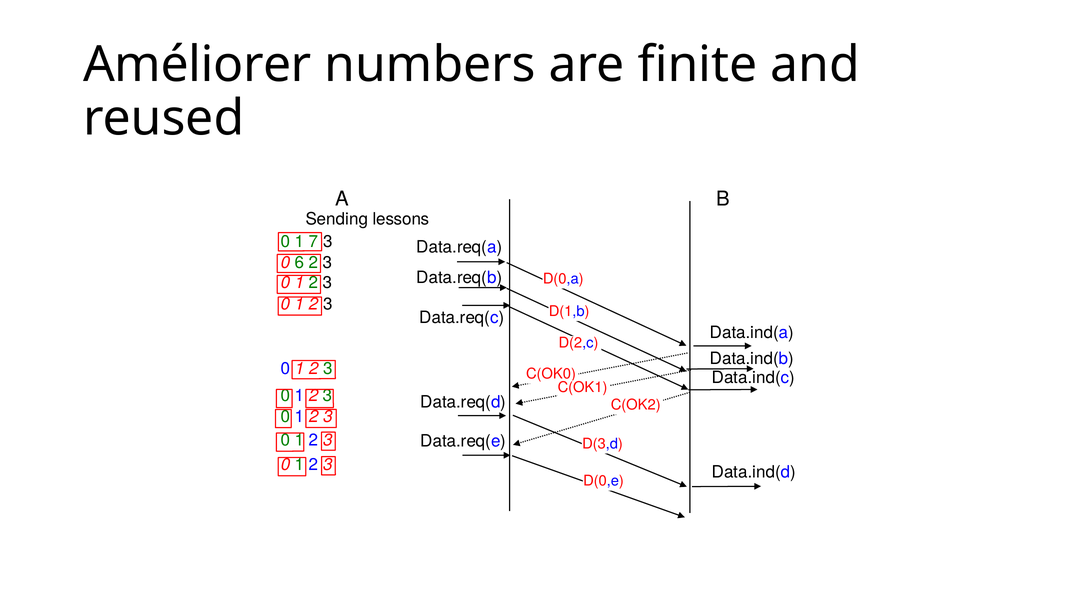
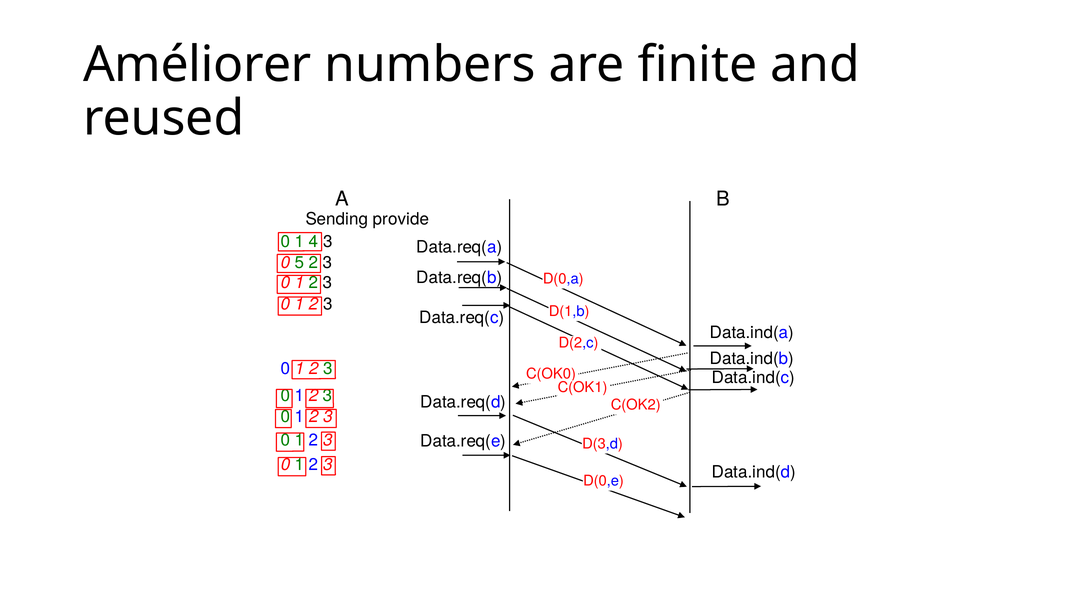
lessons: lessons -> provide (401, 219)
7: 7 -> 4 (314, 241)
6: 6 -> 5 (299, 262)
